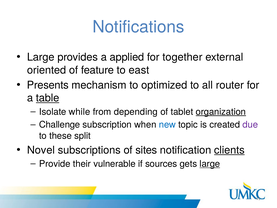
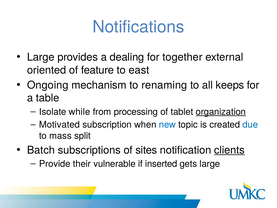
applied: applied -> dealing (127, 57)
Presents: Presents -> Ongoing (48, 85)
optimized: optimized -> renaming (164, 85)
router: router -> keeps (230, 85)
table underline: present -> none (48, 98)
depending: depending -> processing (136, 112)
Challenge: Challenge -> Motivated (60, 125)
due colour: purple -> blue (250, 125)
these: these -> mass (60, 136)
Novel: Novel -> Batch (41, 150)
sources: sources -> inserted (161, 164)
large underline: present -> none (210, 164)
